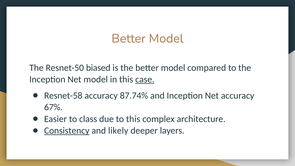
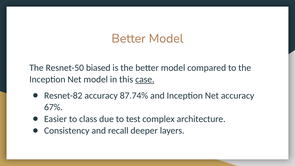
Resnet-58: Resnet-58 -> Resnet-82 (63, 96)
to this: this -> test (133, 119)
Consistency underline: present -> none (67, 131)
likely: likely -> recall (118, 131)
